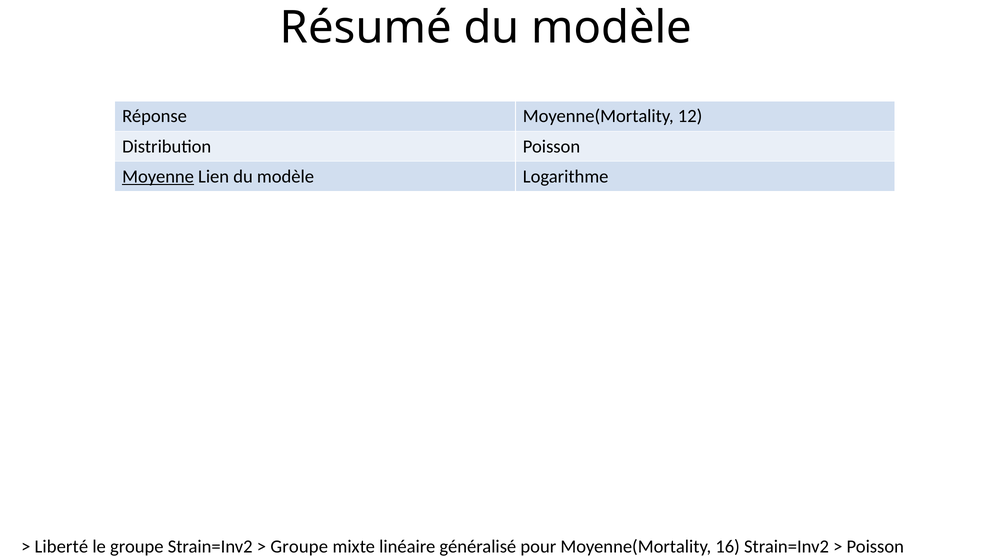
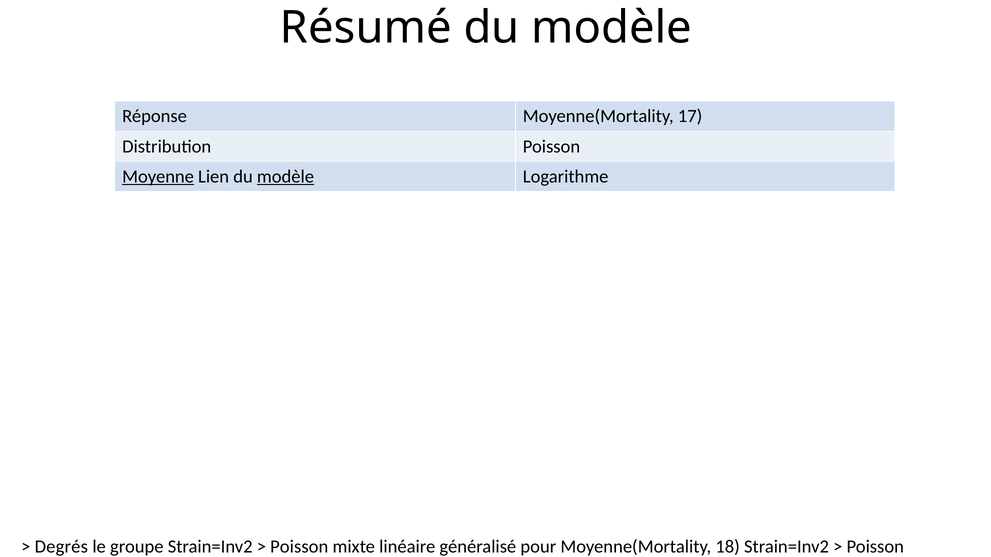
12: 12 -> 17 (690, 116)
modèle underline: none -> present (286, 177)
Liberté: Liberté -> Degrés (61, 547)
Groupe: Groupe -> Poisson (299, 547)
16: 16 -> 18 (728, 547)
